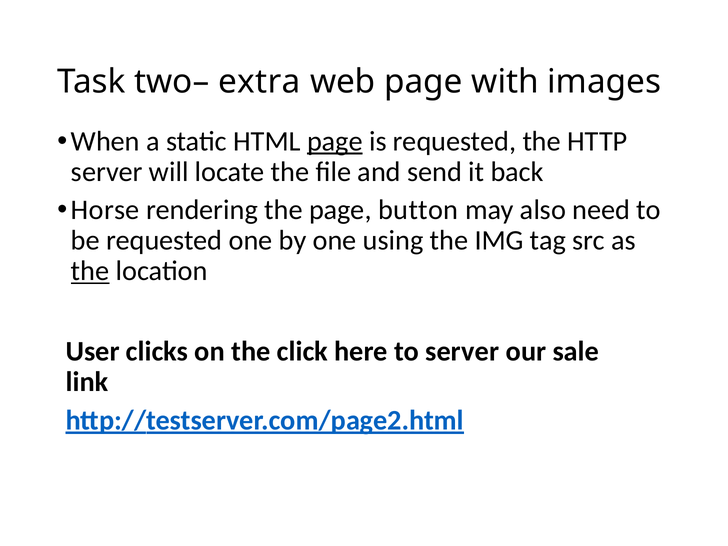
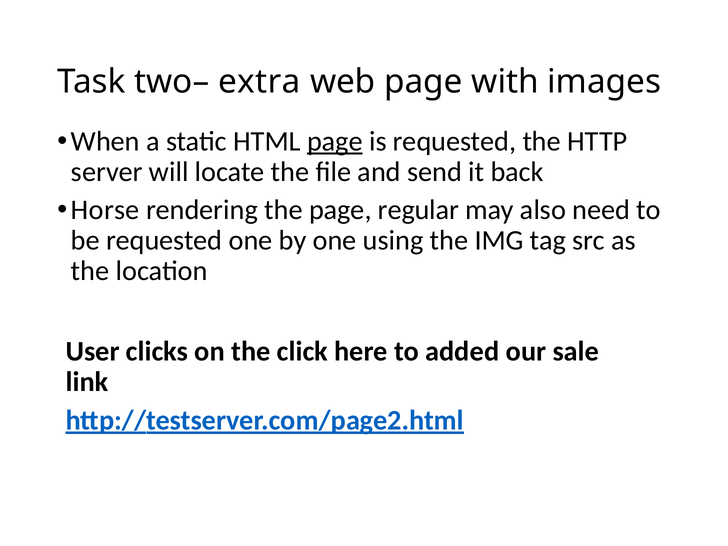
button: button -> regular (418, 210)
the underline: present -> none (90, 271)
to server: server -> added (462, 351)
